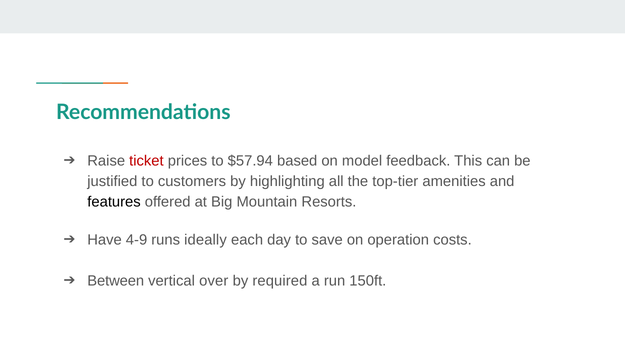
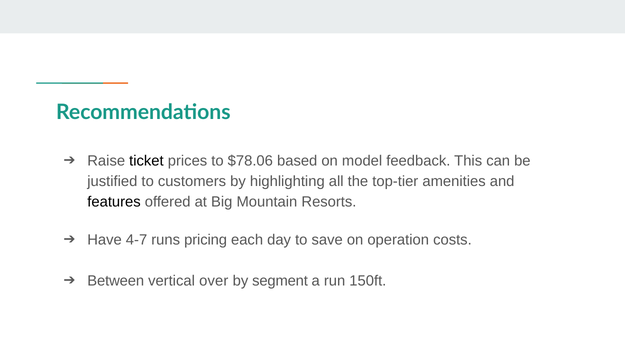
ticket colour: red -> black (146, 161)
$57.94: $57.94 -> $78.06 (250, 161)
4-9: 4-9 -> 4-7 (137, 240)
ideally: ideally -> pricing (206, 240)
required: required -> segment (280, 280)
